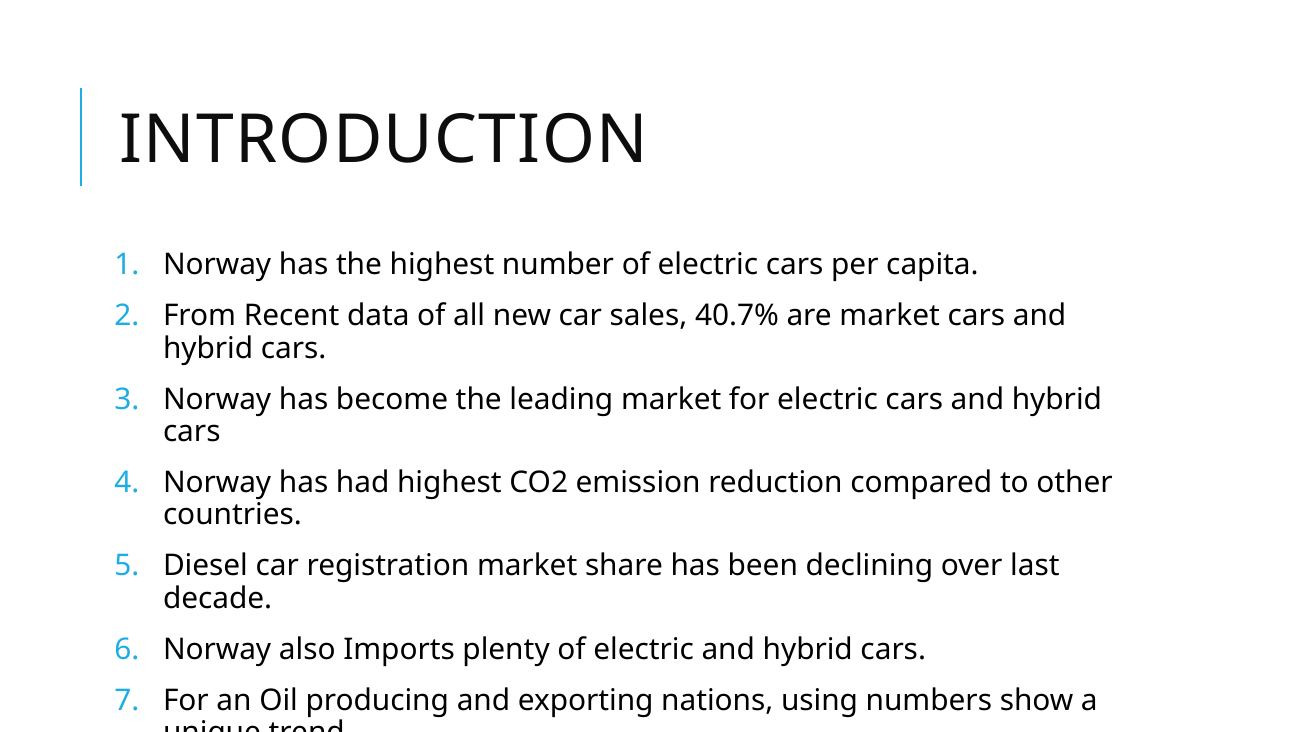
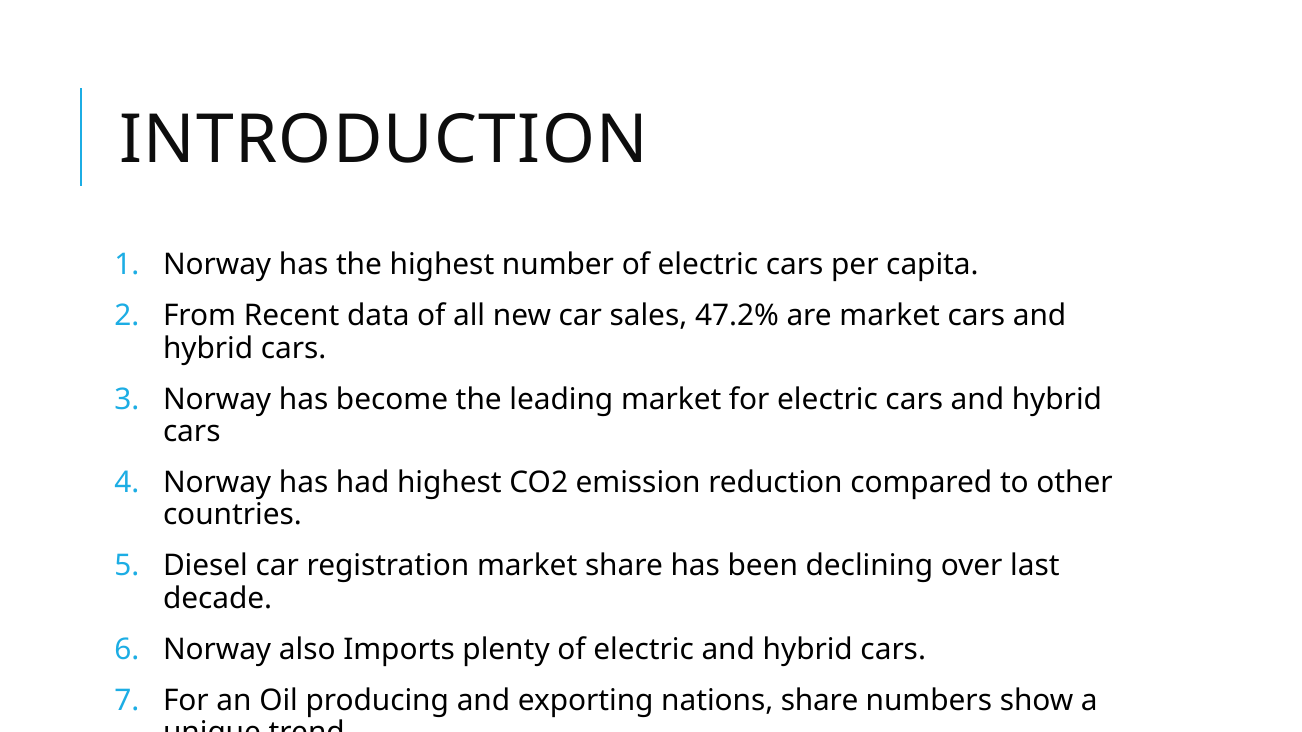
40.7%: 40.7% -> 47.2% (737, 316)
nations using: using -> share (820, 701)
